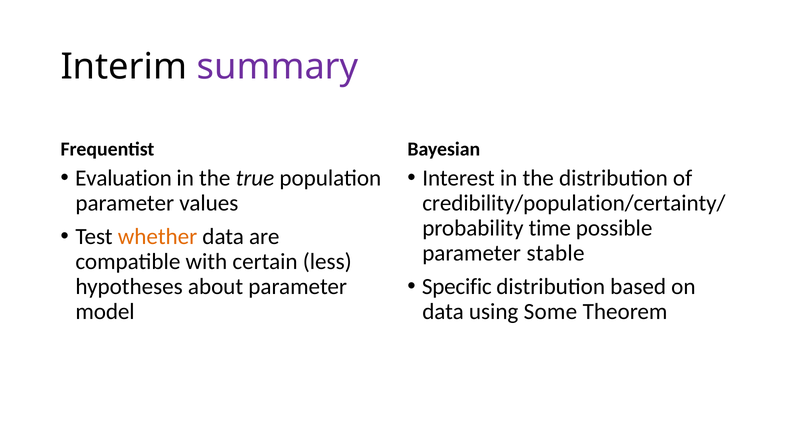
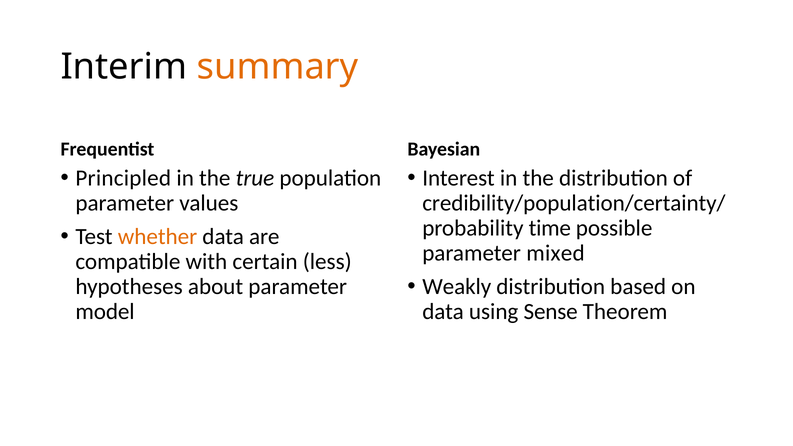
summary colour: purple -> orange (278, 67)
Evaluation: Evaluation -> Principled (123, 178)
stable: stable -> mixed (556, 253)
Specific: Specific -> Weakly (457, 286)
Some: Some -> Sense (551, 311)
